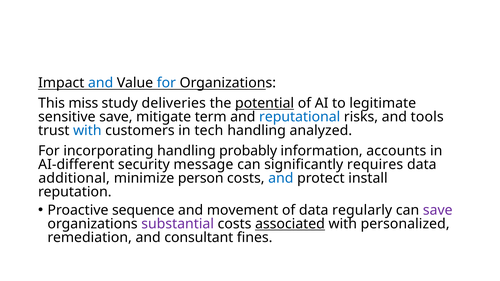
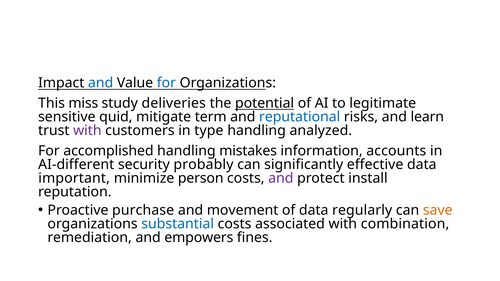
sensitive save: save -> quid (116, 117)
tools: tools -> learn (427, 117)
with colour: blue -> purple (87, 131)
tech: tech -> type (209, 131)
incorporating: incorporating -> accomplished (108, 151)
probably: probably -> mistakes (248, 151)
message: message -> probably (203, 165)
requires: requires -> effective (375, 165)
additional: additional -> important (74, 178)
and colour: blue -> purple (281, 178)
sequence: sequence -> purchase (143, 210)
save colour: purple -> orange (438, 210)
substantial colour: purple -> blue (178, 224)
associated underline: present -> none (290, 224)
personalized: personalized -> combination (405, 224)
consultant: consultant -> empowers (199, 238)
